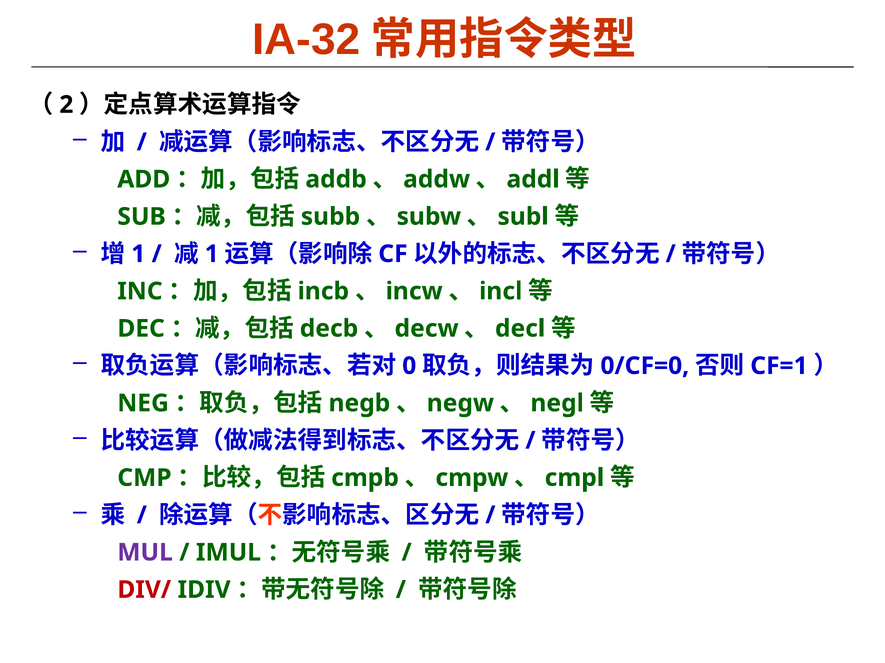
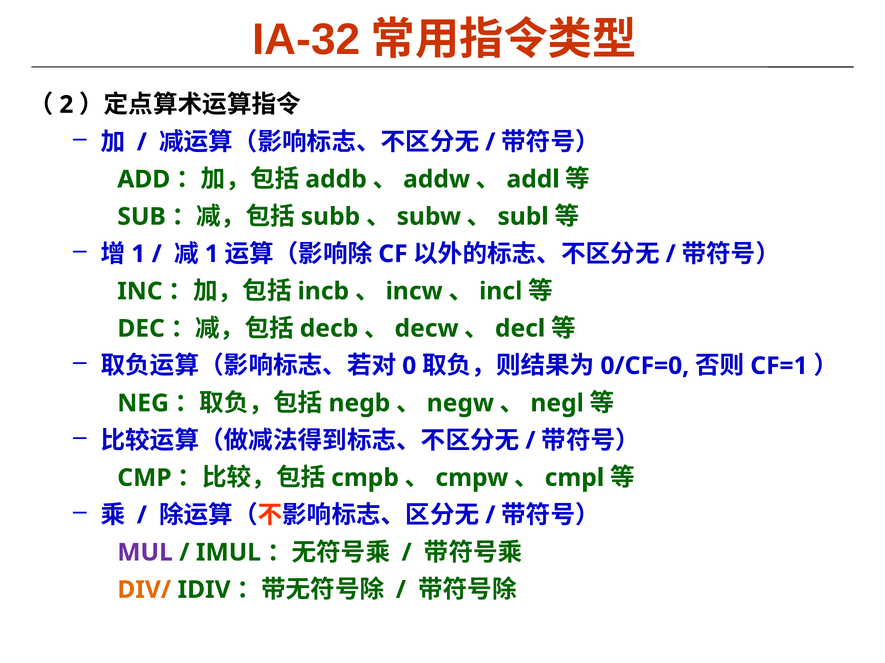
DIV/ colour: red -> orange (144, 590)
